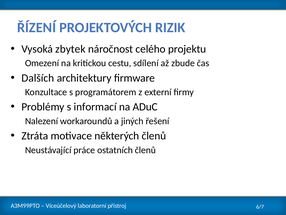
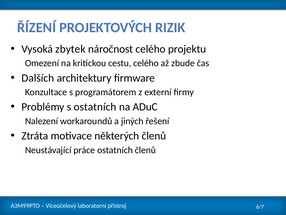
cestu sdílení: sdílení -> celého (146, 63)
s informací: informací -> ostatních (95, 107)
